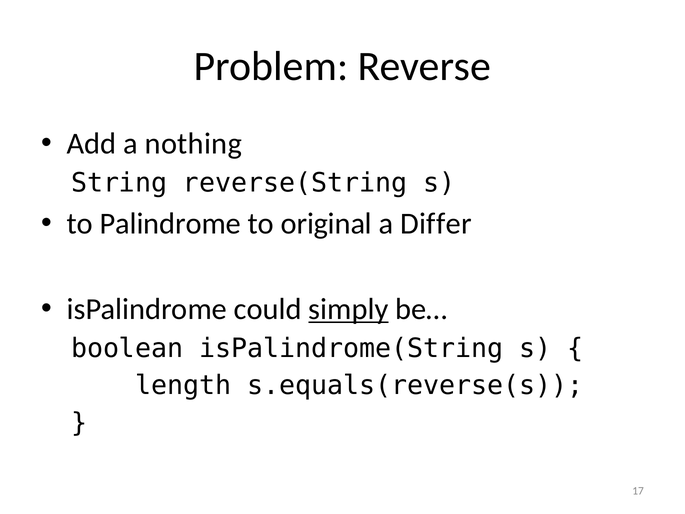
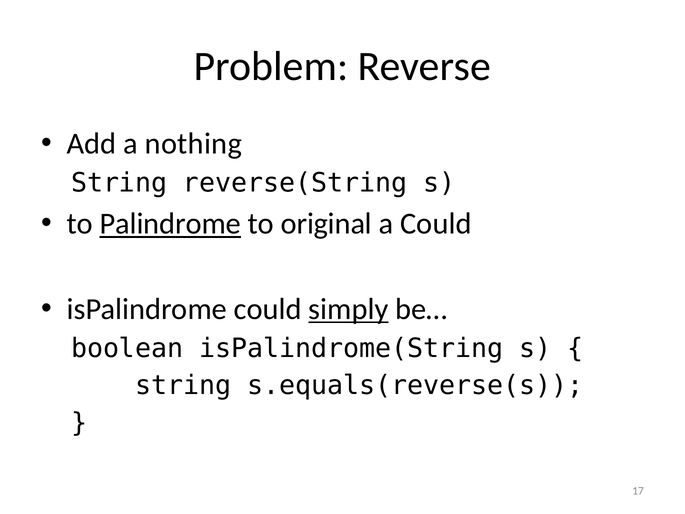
Palindrome underline: none -> present (170, 224)
a Differ: Differ -> Could (436, 224)
length: length -> string (183, 385)
